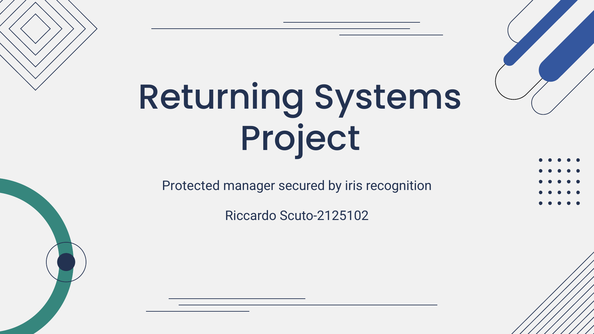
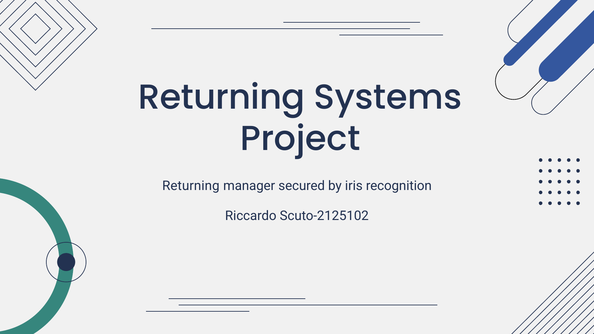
Protected: Protected -> Returning (191, 186)
